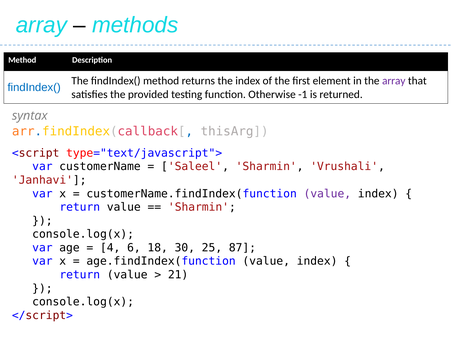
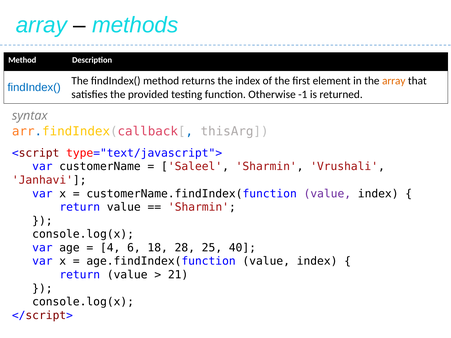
array colour: purple -> orange (394, 81)
30: 30 -> 28 (185, 248)
87: 87 -> 40 (242, 248)
